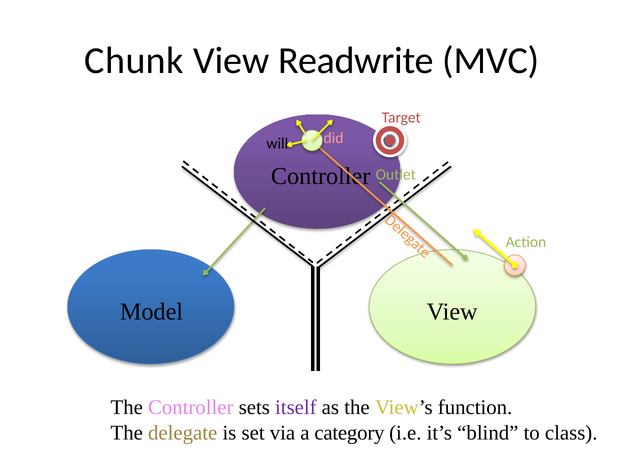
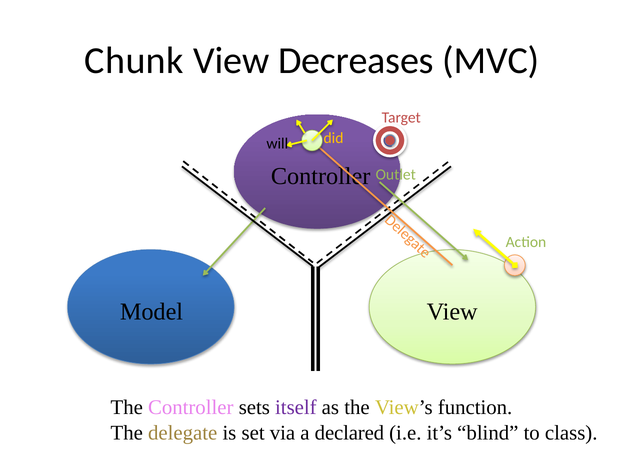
Readwrite: Readwrite -> Decreases (356, 60)
did colour: pink -> yellow (334, 138)
category: category -> declared (349, 433)
